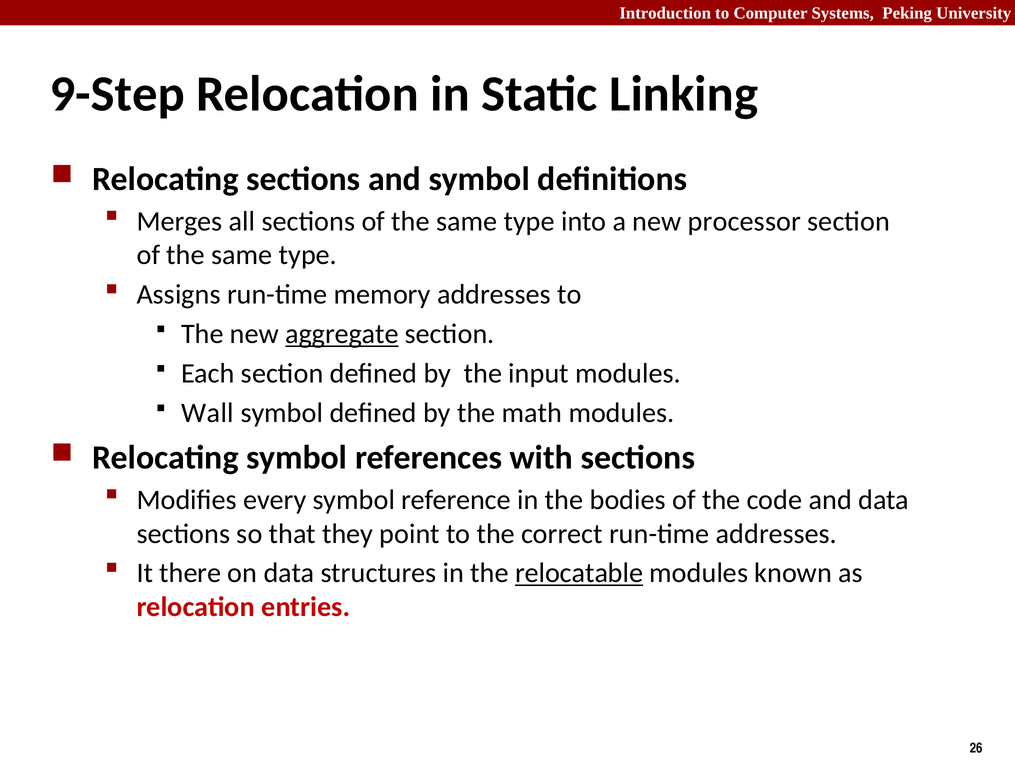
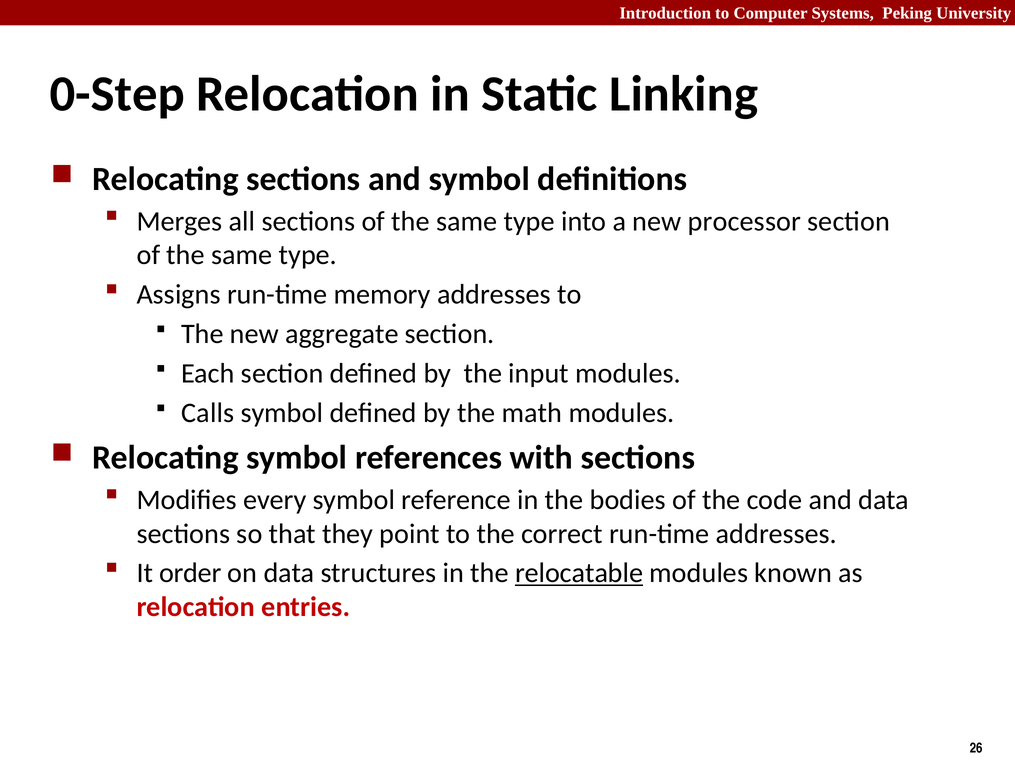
9-Step: 9-Step -> 0-Step (117, 94)
aggregate underline: present -> none (342, 334)
Wall: Wall -> Calls (208, 413)
there: there -> order (190, 573)
